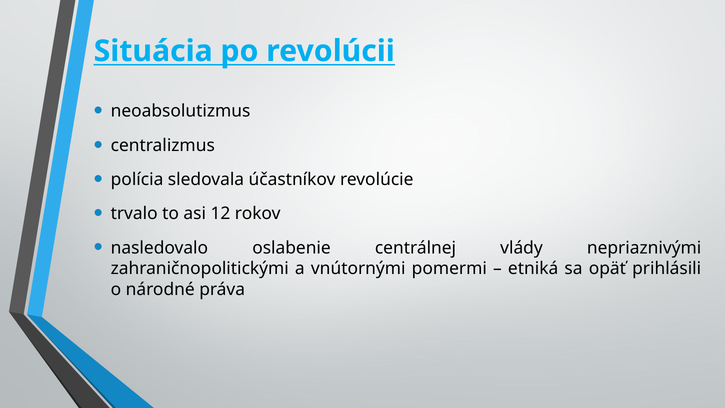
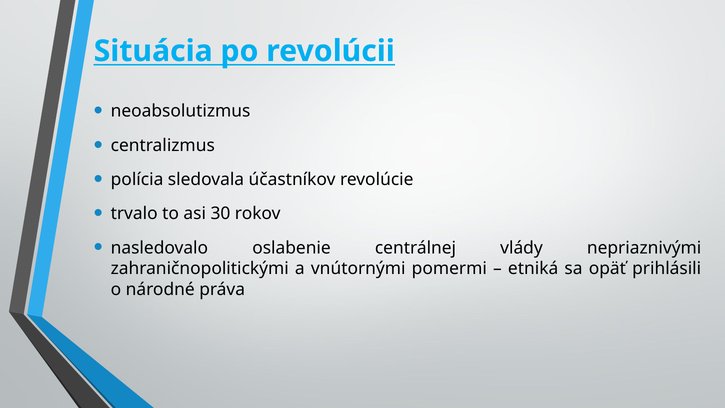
12: 12 -> 30 (220, 214)
